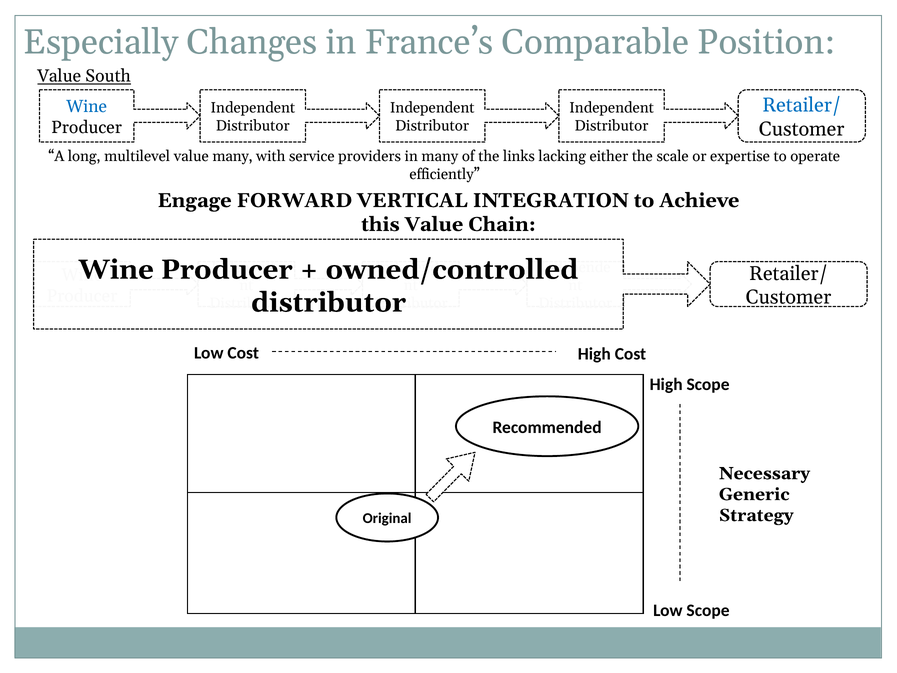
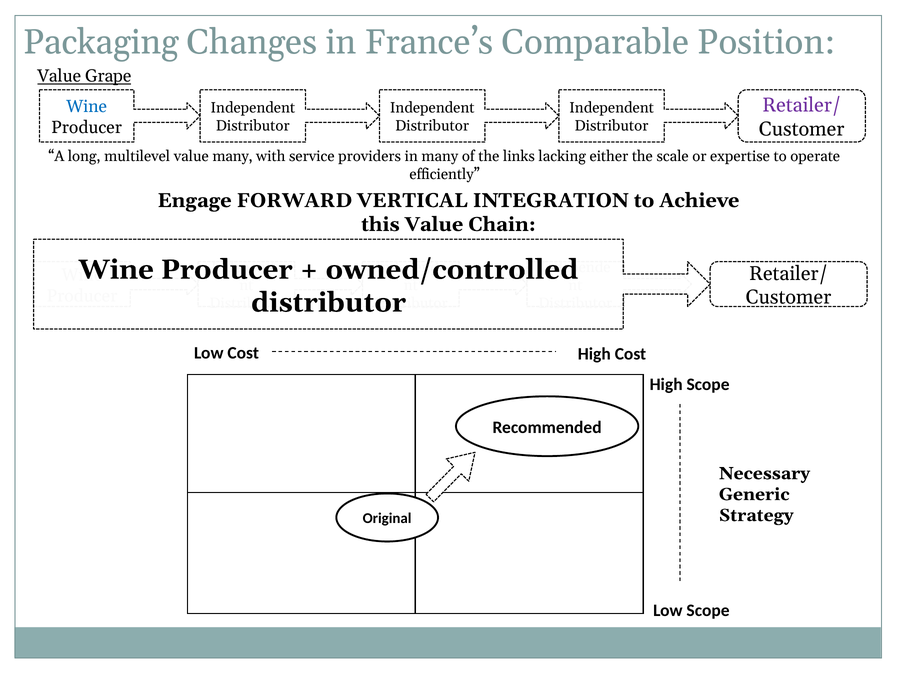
Especially: Especially -> Packaging (101, 42)
South: South -> Grape (108, 76)
Retailer/ colour: blue -> purple (802, 105)
